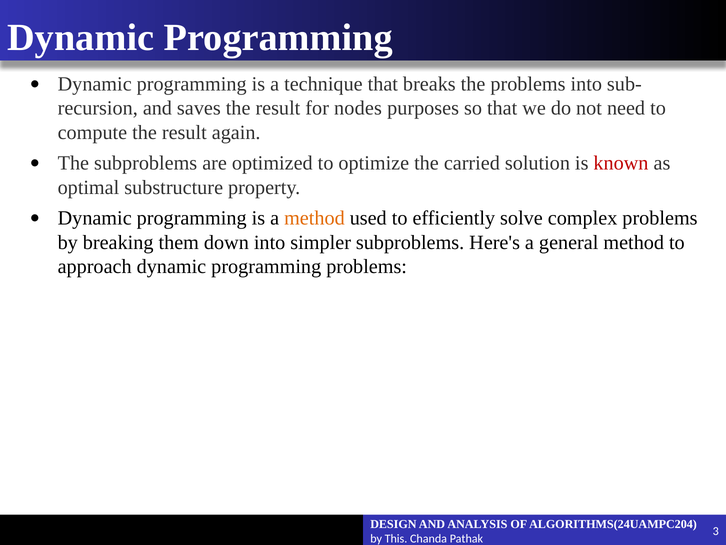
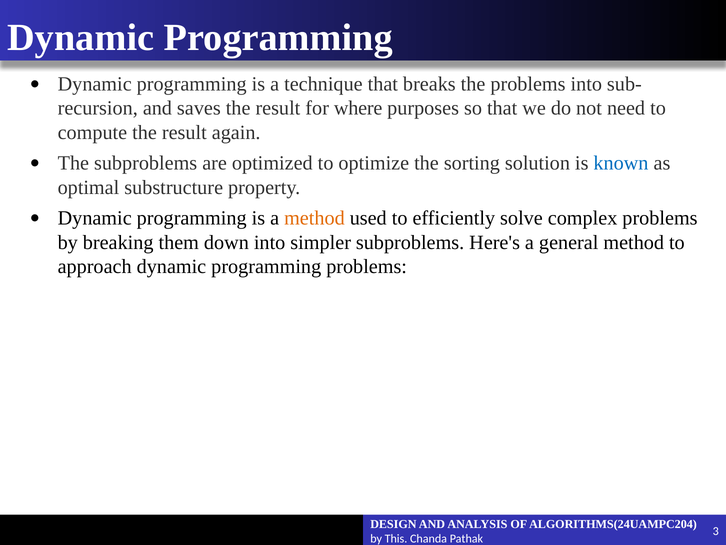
nodes: nodes -> where (358, 108)
carried: carried -> sorting (472, 163)
known colour: red -> blue (621, 163)
